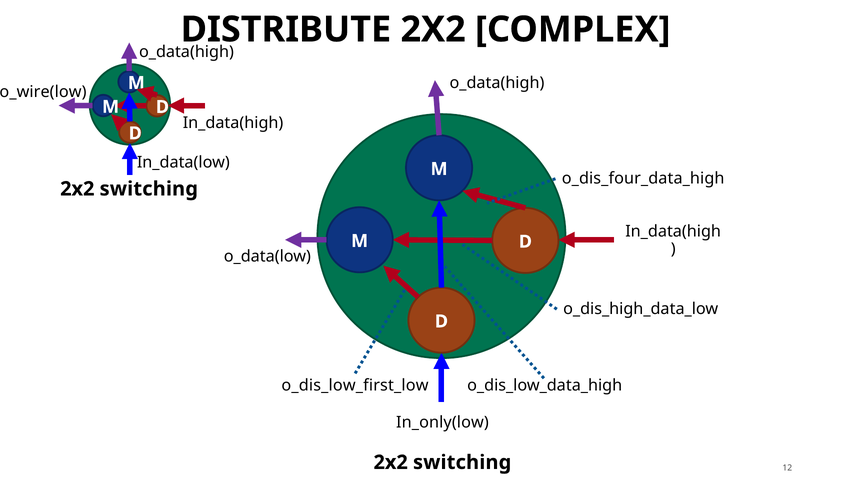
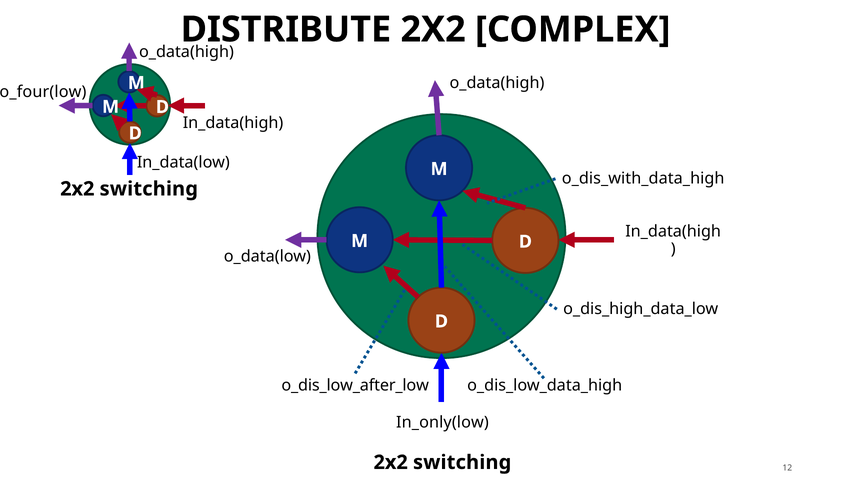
o_wire(low: o_wire(low -> o_four(low (43, 92)
o_dis_four_data_high: o_dis_four_data_high -> o_dis_with_data_high (643, 178)
o_dis_low_first_low: o_dis_low_first_low -> o_dis_low_after_low (355, 385)
